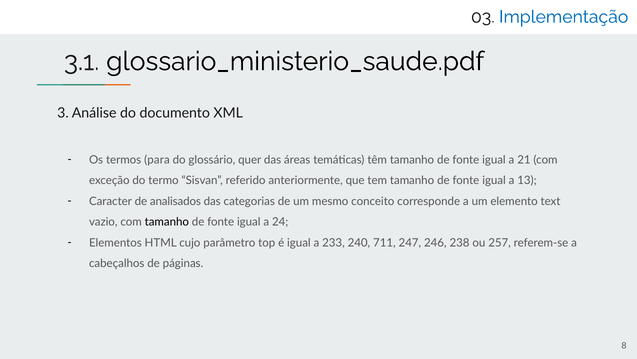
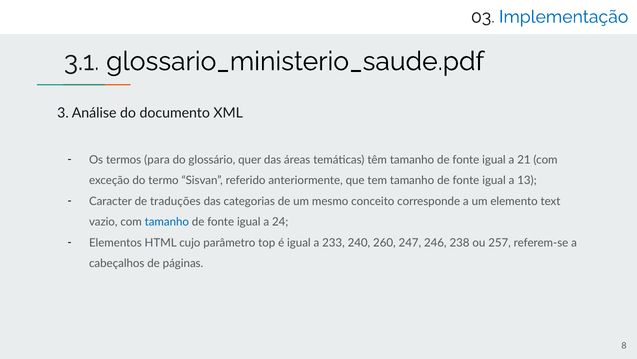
analisados: analisados -> traduções (175, 201)
tamanho colour: black -> blue (167, 222)
711: 711 -> 260 (384, 242)
